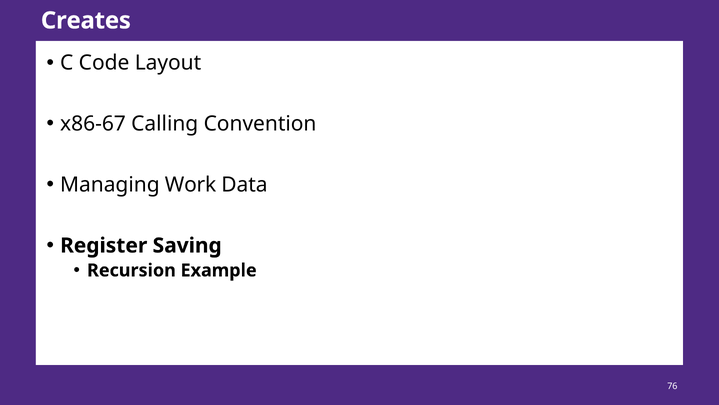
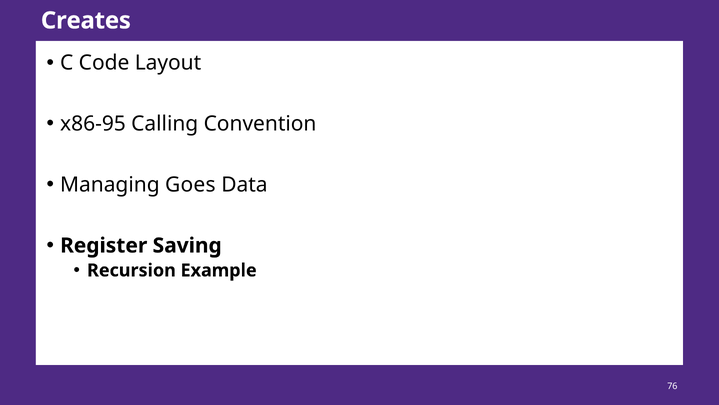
x86-67: x86-67 -> x86-95 (93, 124)
Work: Work -> Goes (190, 184)
